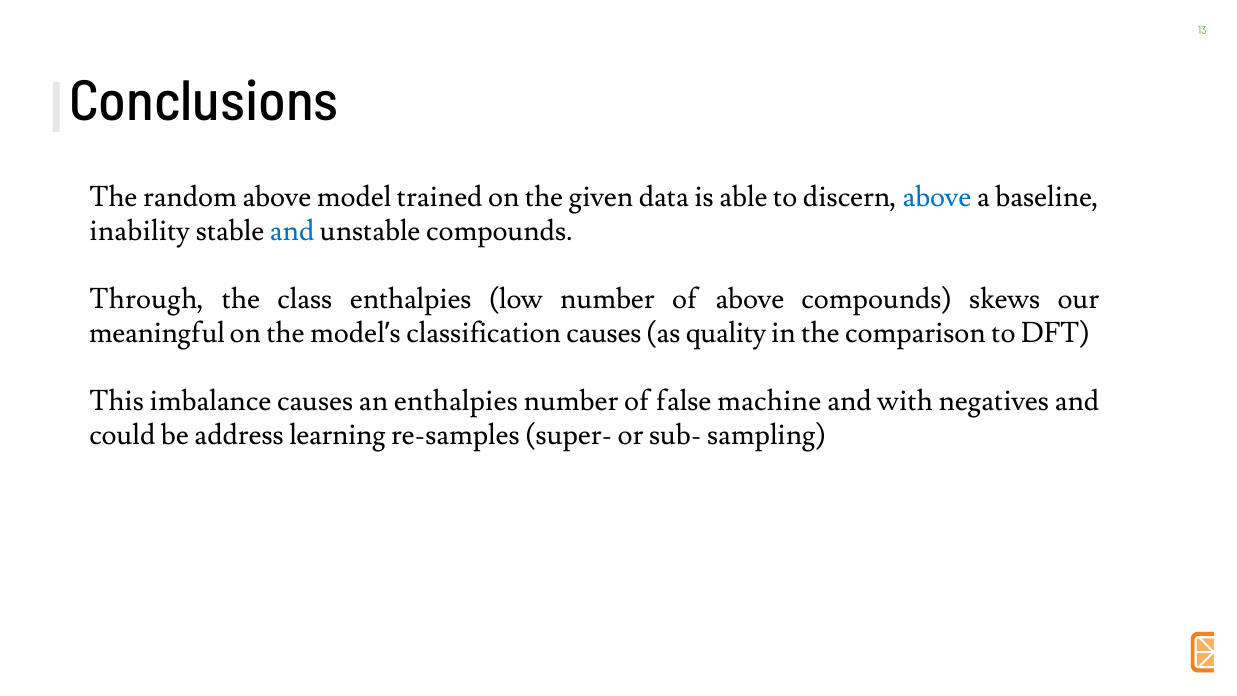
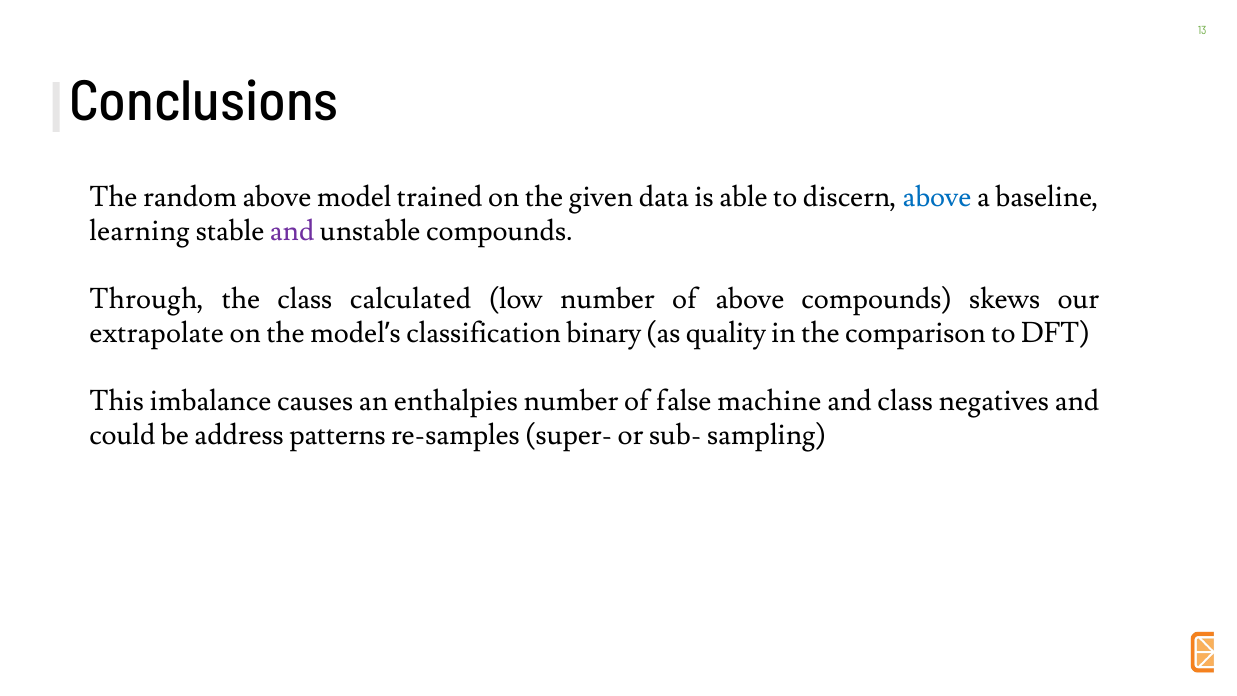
inability: inability -> learning (140, 231)
and colour: blue -> purple (292, 231)
class enthalpies: enthalpies -> calculated (411, 299)
meaningful: meaningful -> extrapolate (157, 333)
classification causes: causes -> binary (604, 333)
and with: with -> class (905, 401)
learning: learning -> patterns (338, 435)
